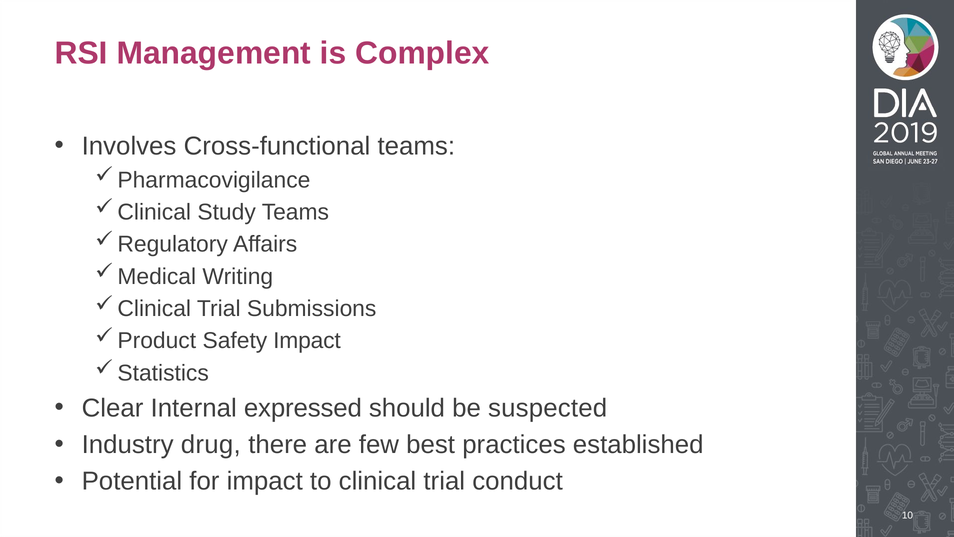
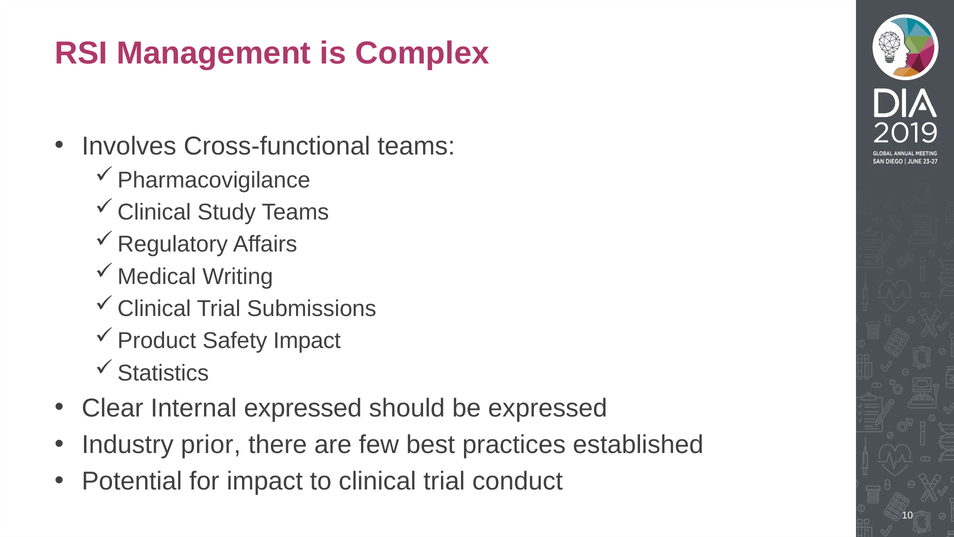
be suspected: suspected -> expressed (548, 408)
drug: drug -> prior (211, 444)
